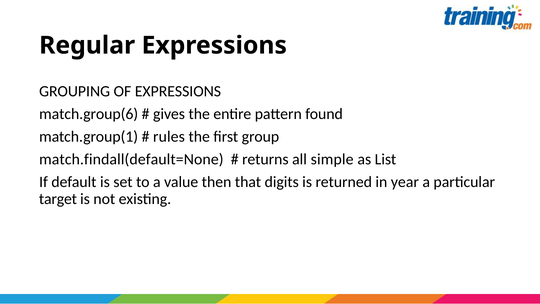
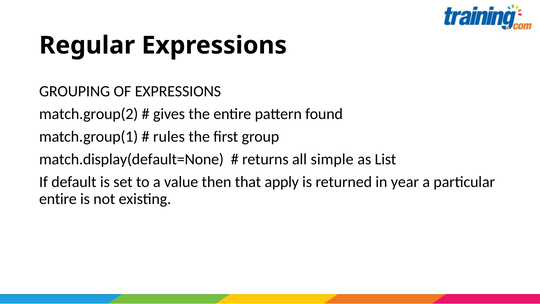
match.group(6: match.group(6 -> match.group(2 (89, 114)
match.findall(default=None: match.findall(default=None -> match.display(default=None (131, 159)
digits: digits -> apply (282, 182)
target: target -> entire (58, 199)
